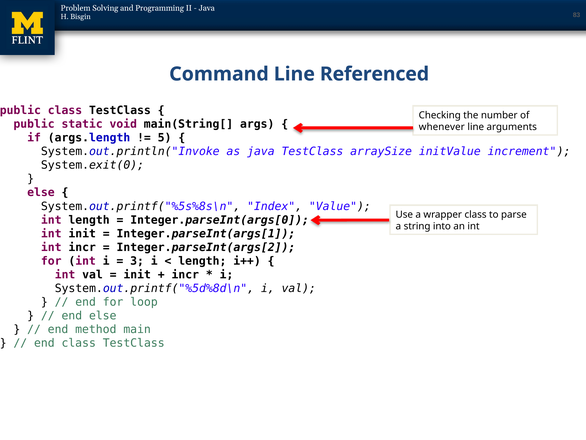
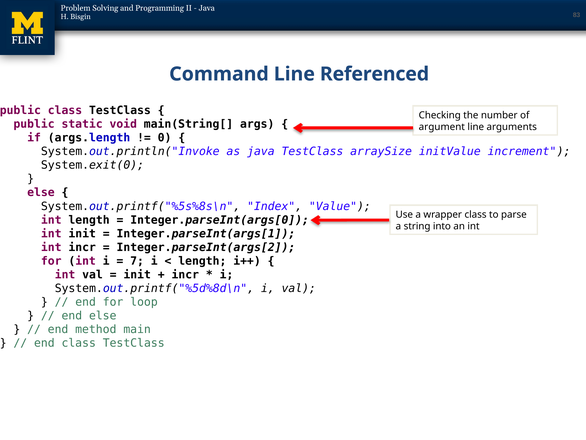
whenever: whenever -> argument (442, 127)
5: 5 -> 0 (165, 138)
3: 3 -> 7 (137, 261)
